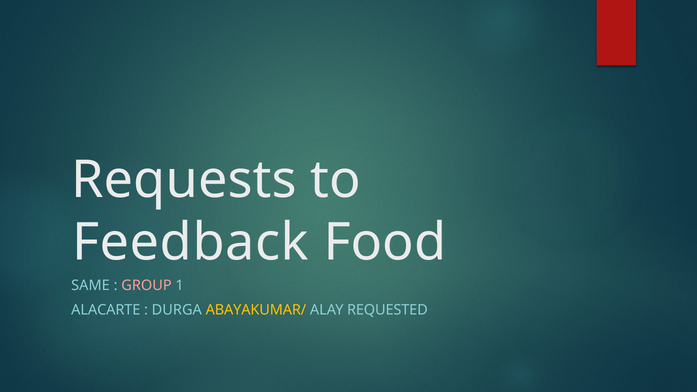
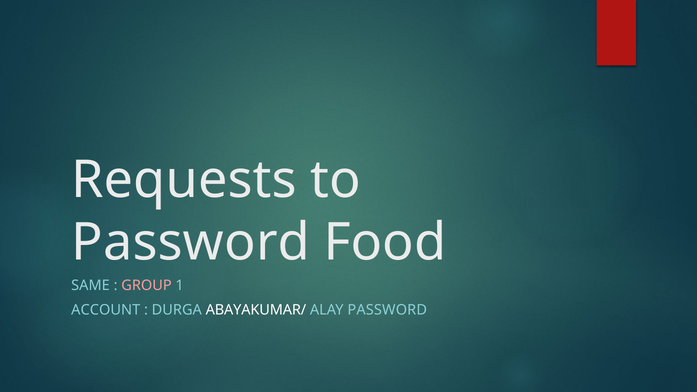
Feedback: Feedback -> Password (191, 243)
ALACARTE: ALACARTE -> ACCOUNT (106, 310)
ABAYAKUMAR/ colour: yellow -> white (256, 310)
ALAY REQUESTED: REQUESTED -> PASSWORD (387, 310)
